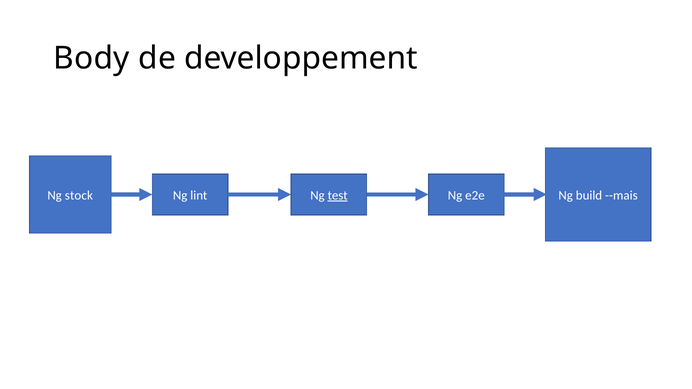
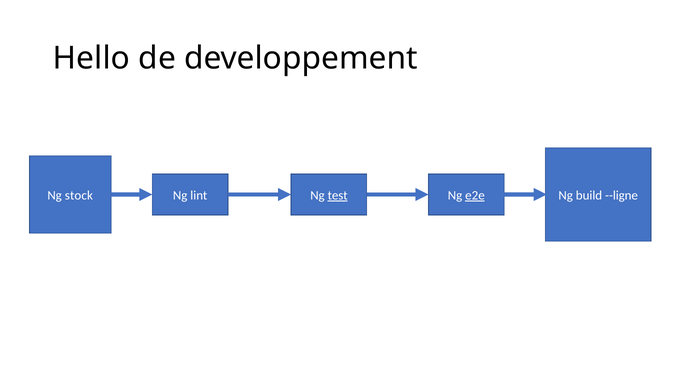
Body: Body -> Hello (91, 58)
e2e underline: none -> present (475, 196)
--mais: --mais -> --ligne (622, 196)
